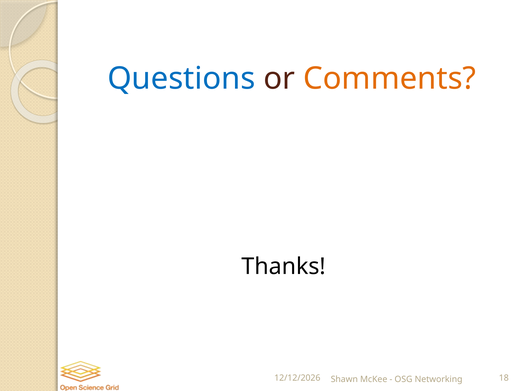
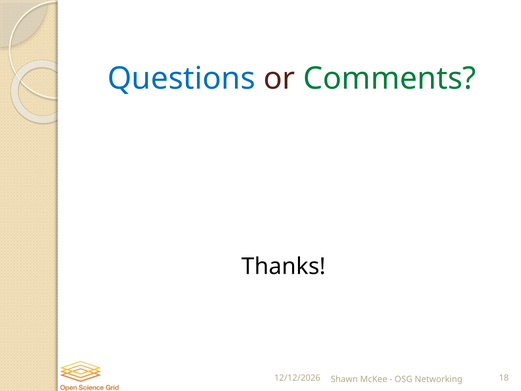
Comments colour: orange -> green (390, 79)
